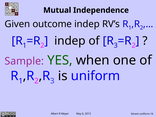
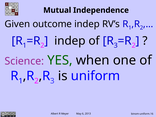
Sample: Sample -> Science (24, 61)
